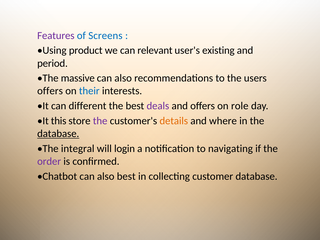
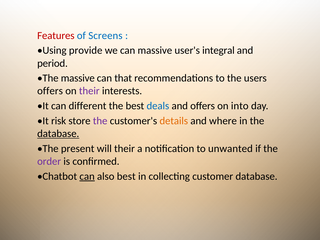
Features colour: purple -> red (56, 36)
product: product -> provide (86, 50)
can relevant: relevant -> massive (155, 50)
existing: existing -> integral (218, 50)
also: also -> that (123, 78)
their colour: blue -> purple (89, 91)
deals colour: purple -> blue (158, 106)
role: role -> into (240, 106)
this: this -> risk (59, 121)
integral: integral -> present (78, 149)
will login: login -> their (125, 149)
navigating: navigating -> unwanted (230, 149)
can underline: none -> present (87, 176)
